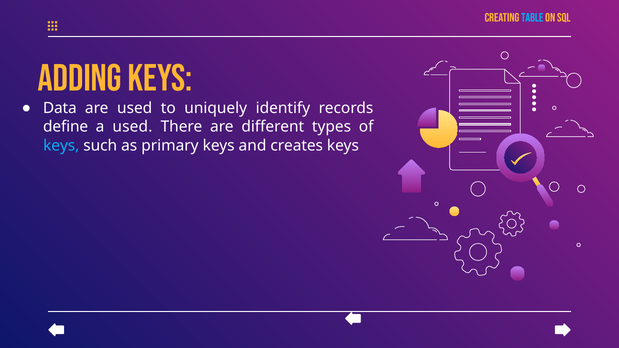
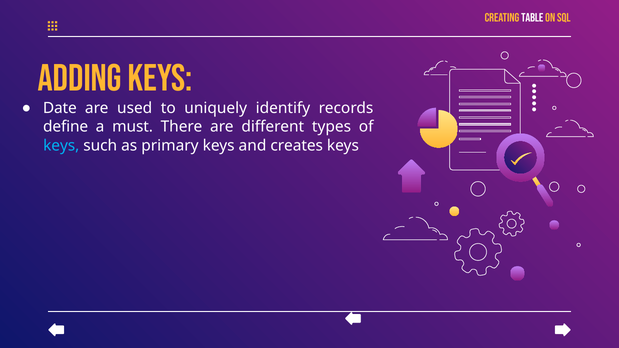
table colour: light blue -> white (532, 18)
Data: Data -> Date (60, 108)
a used: used -> must (133, 127)
